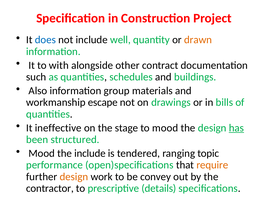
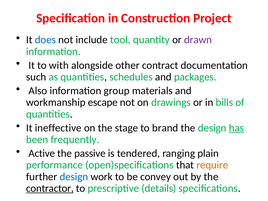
well: well -> tool (120, 40)
drawn colour: orange -> purple (198, 40)
buildings: buildings -> packages (195, 77)
to mood: mood -> brand (165, 128)
structured: structured -> frequently (75, 140)
Mood: Mood -> Active (42, 153)
the include: include -> passive (90, 153)
topic: topic -> plain (208, 153)
design colour: orange -> blue (74, 177)
contractor underline: none -> present (50, 188)
